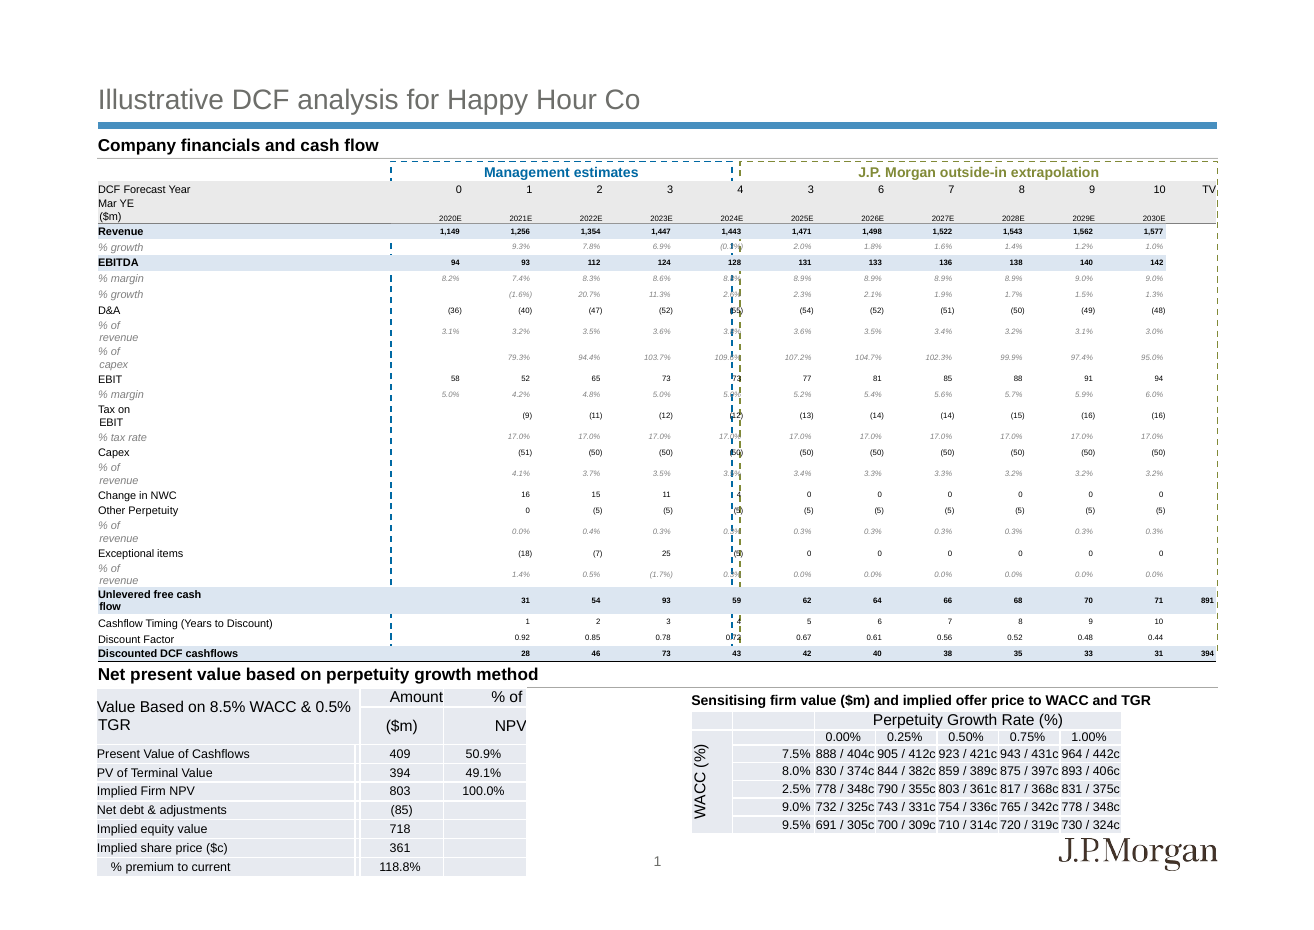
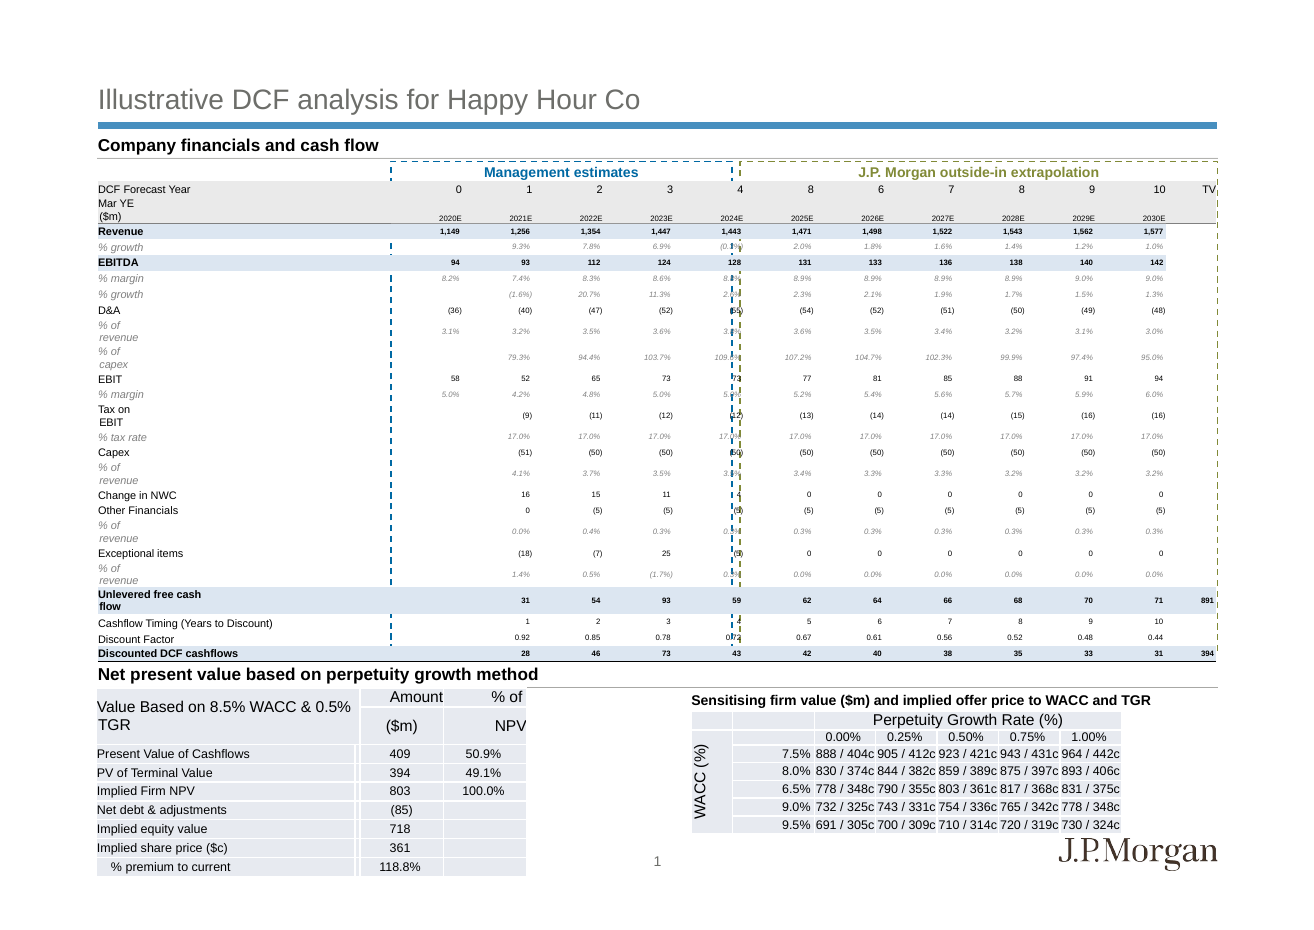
4 3: 3 -> 8 (811, 189)
Other Perpetuity: Perpetuity -> Financials (153, 511)
2.5%: 2.5% -> 6.5% (796, 789)
